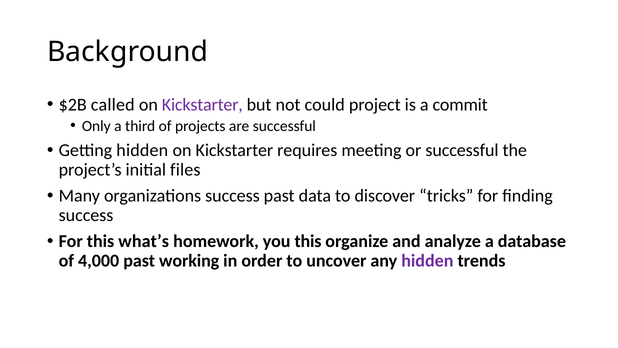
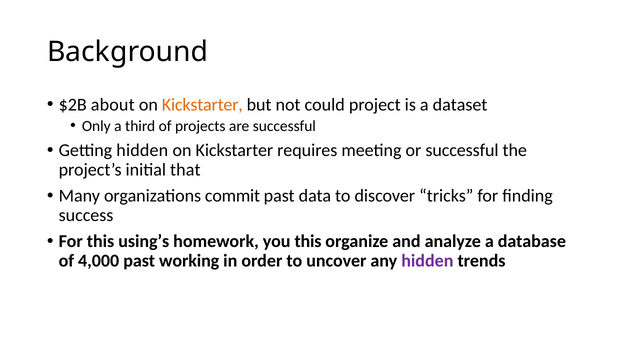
called: called -> about (113, 104)
Kickstarter colour: purple -> orange (202, 104)
commit: commit -> dataset (460, 104)
files: files -> that (185, 170)
organizations success: success -> commit (233, 196)
what’s: what’s -> using’s (144, 241)
